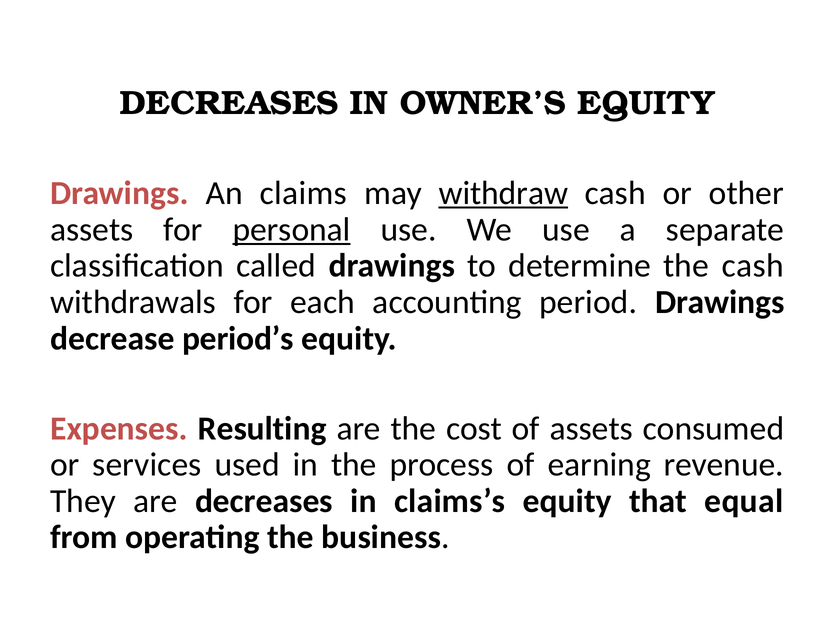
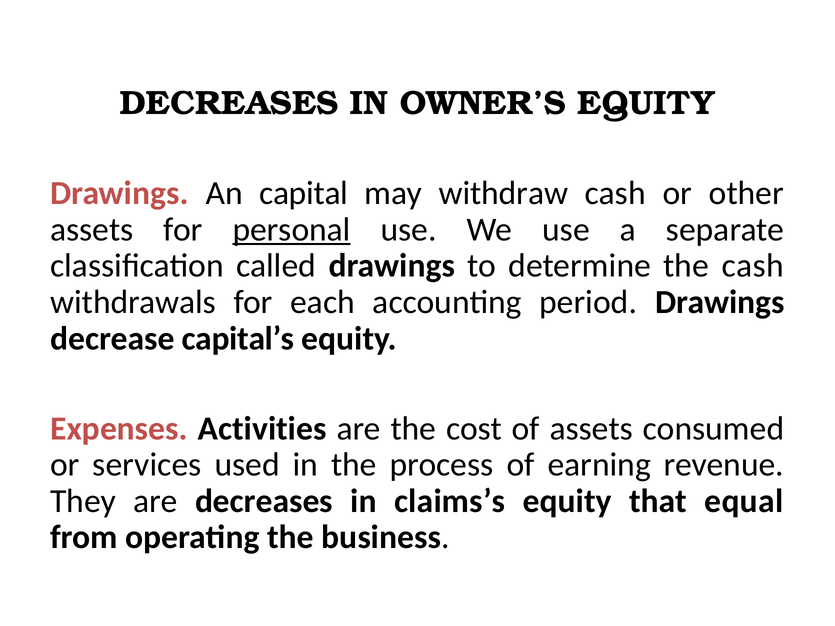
claims: claims -> capital (304, 193)
withdraw underline: present -> none (503, 193)
period’s: period’s -> capital’s (238, 339)
Resulting: Resulting -> Activities (262, 429)
